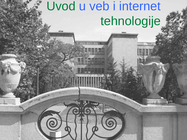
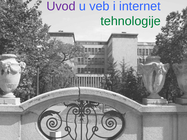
Uvod colour: green -> purple (61, 6)
